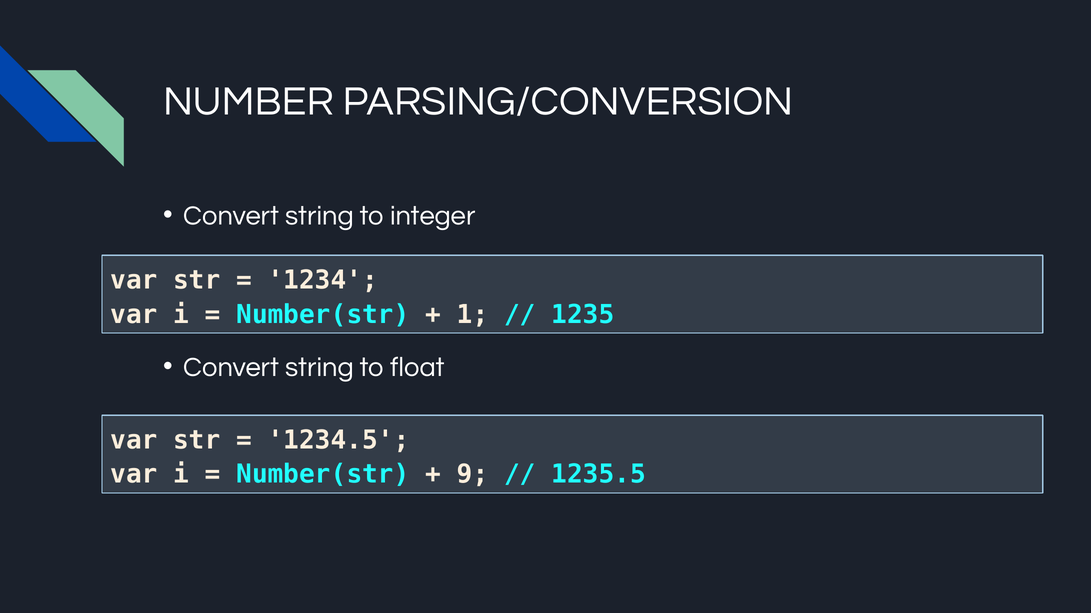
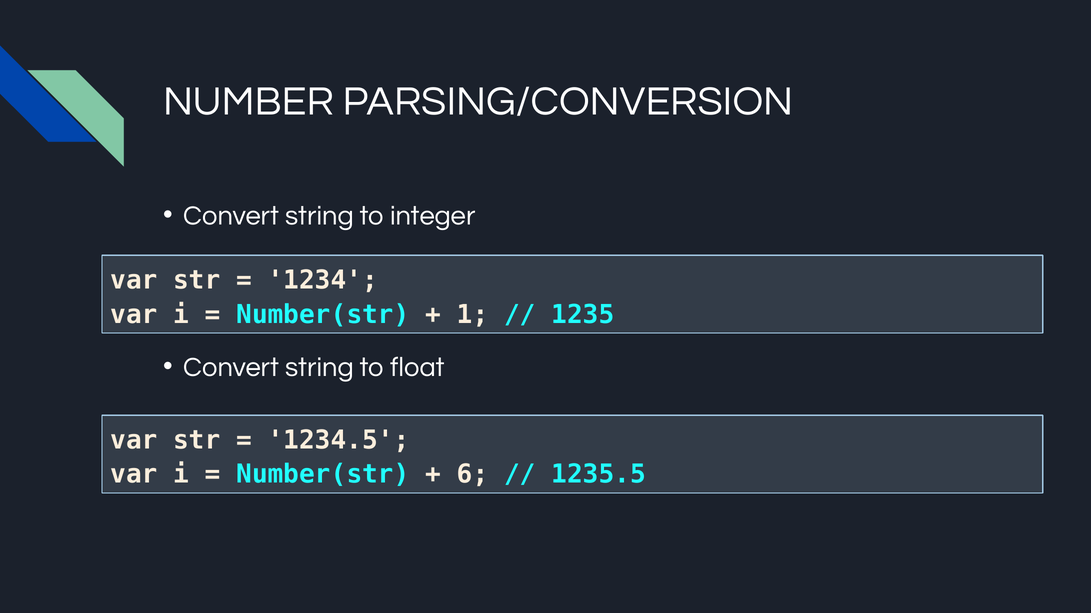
9: 9 -> 6 (473, 475)
